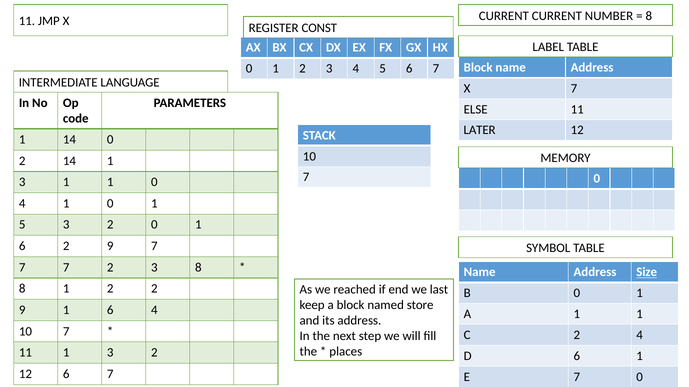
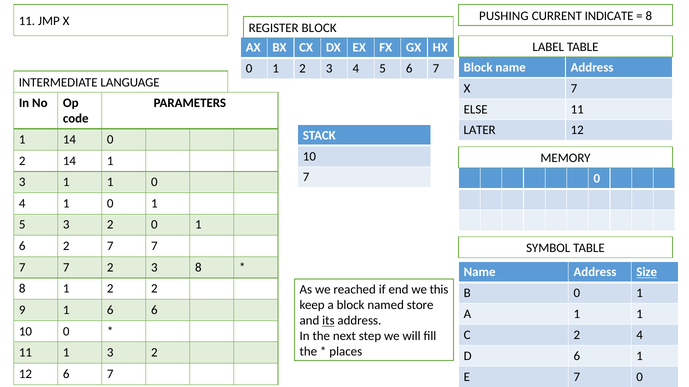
X CURRENT: CURRENT -> PUSHING (504, 16)
NUMBER: NUMBER -> INDICATE (609, 16)
REGISTER CONST: CONST -> BLOCK (319, 28)
6 2 9: 9 -> 7 (110, 246)
last: last -> this (439, 290)
6 4: 4 -> 6 (154, 310)
its underline: none -> present (328, 321)
7: 7 -> 0 (66, 332)
